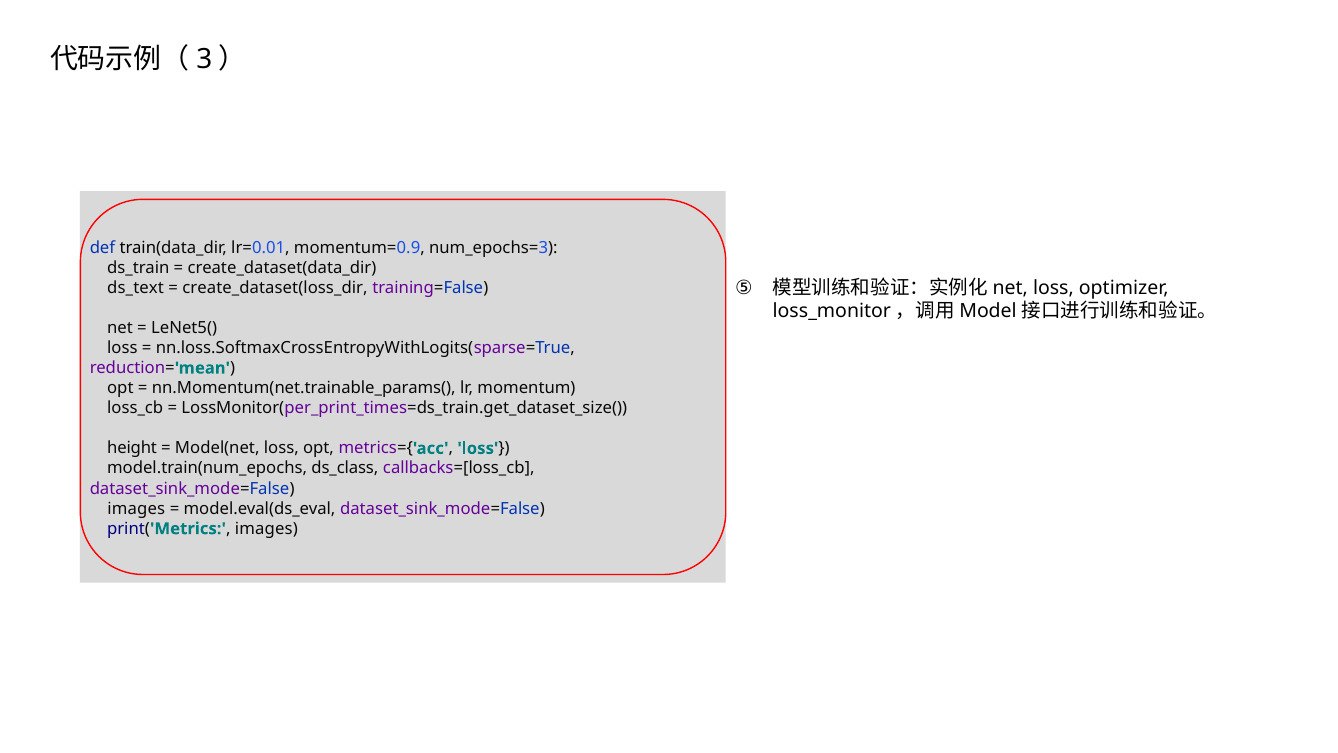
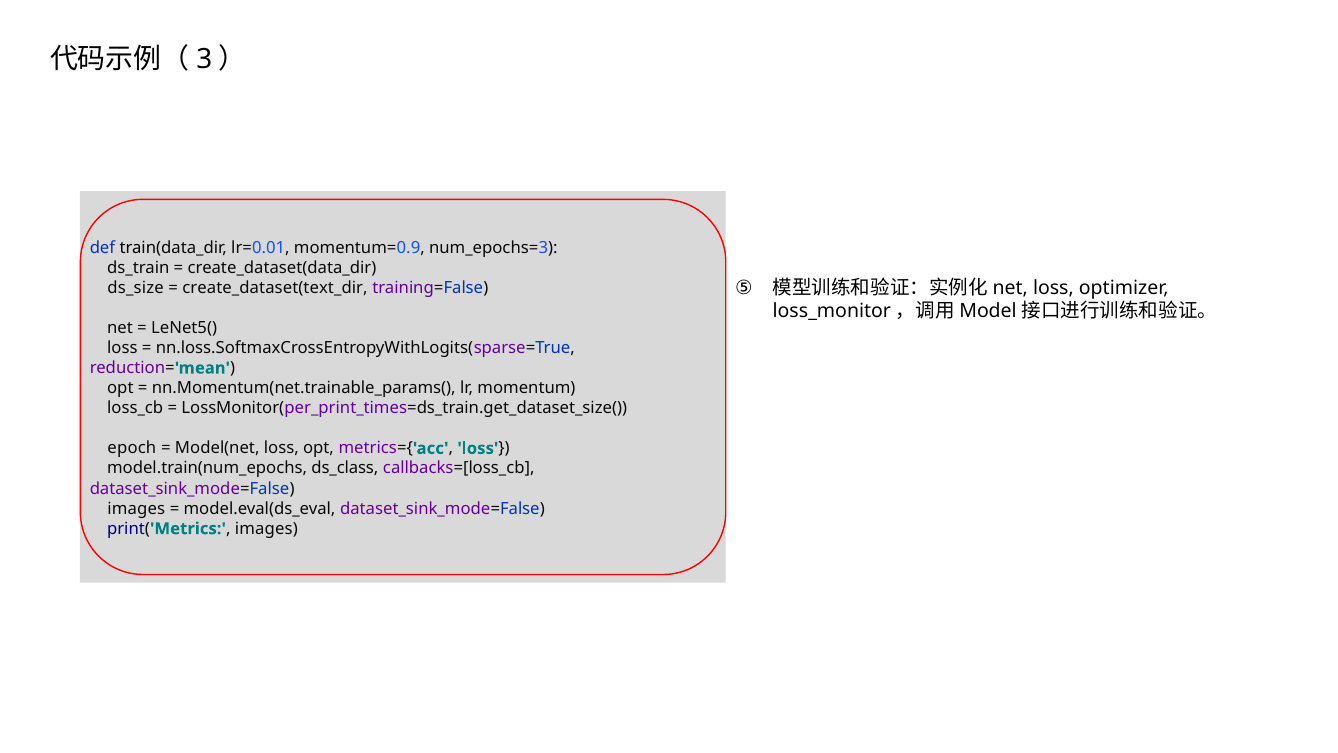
ds_text: ds_text -> ds_size (136, 288)
create_dataset(loss_dir: create_dataset(loss_dir -> create_dataset(text_dir (275, 288)
height: height -> epoch (132, 448)
